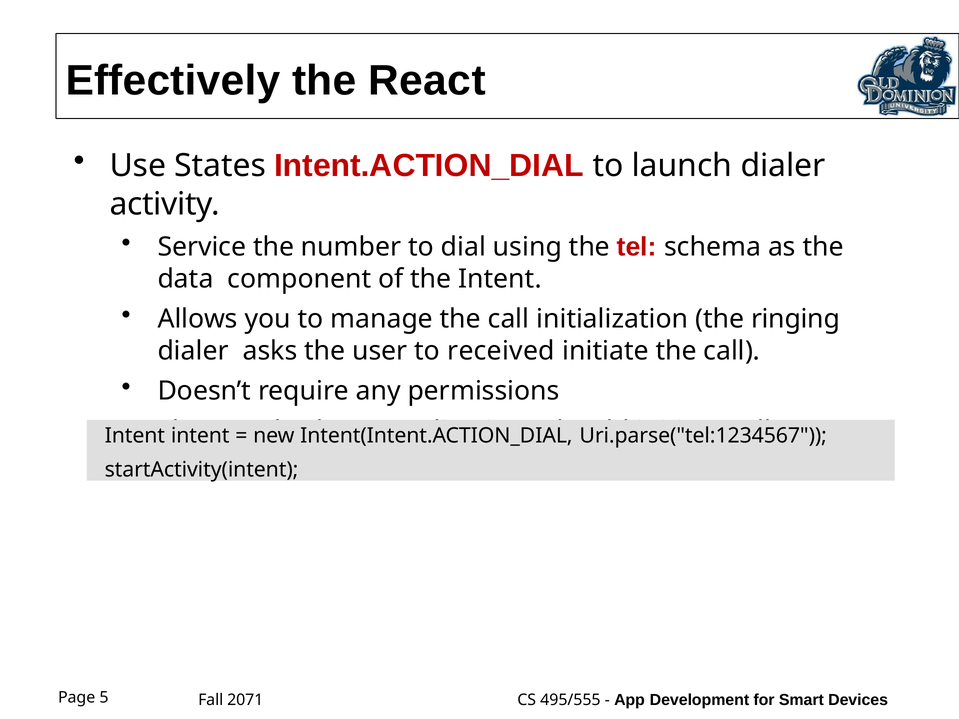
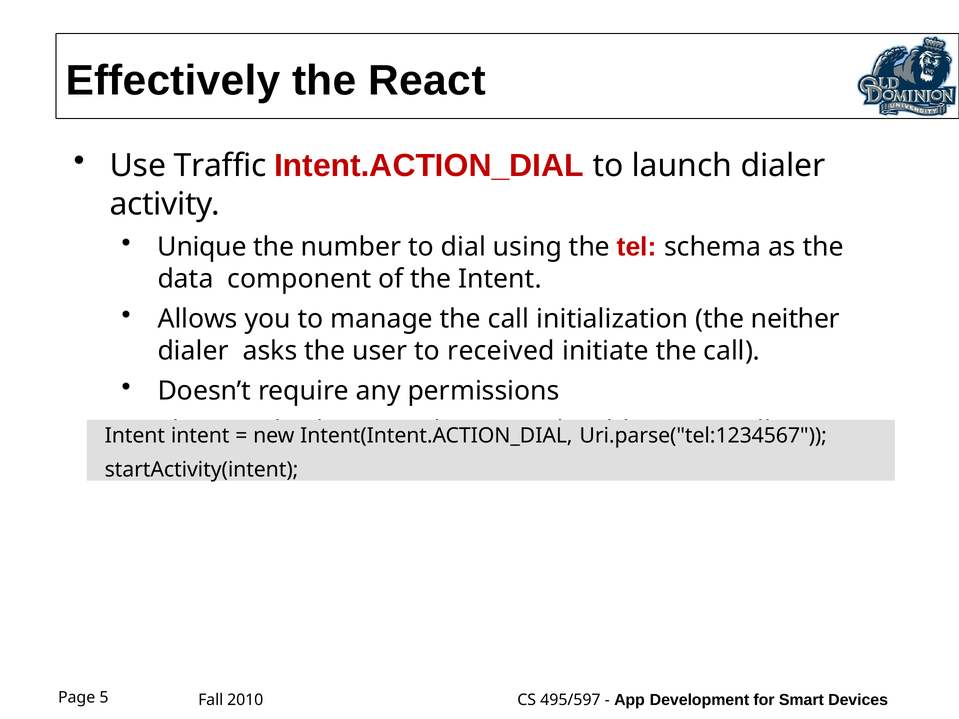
States: States -> Traffic (220, 166)
Service: Service -> Unique (202, 247)
ringing: ringing -> neither (795, 319)
2071: 2071 -> 2010 (245, 700)
495/555: 495/555 -> 495/597 (570, 700)
